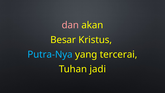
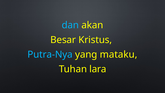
dan colour: pink -> light blue (70, 25)
tercerai: tercerai -> mataku (119, 54)
jadi: jadi -> lara (98, 69)
